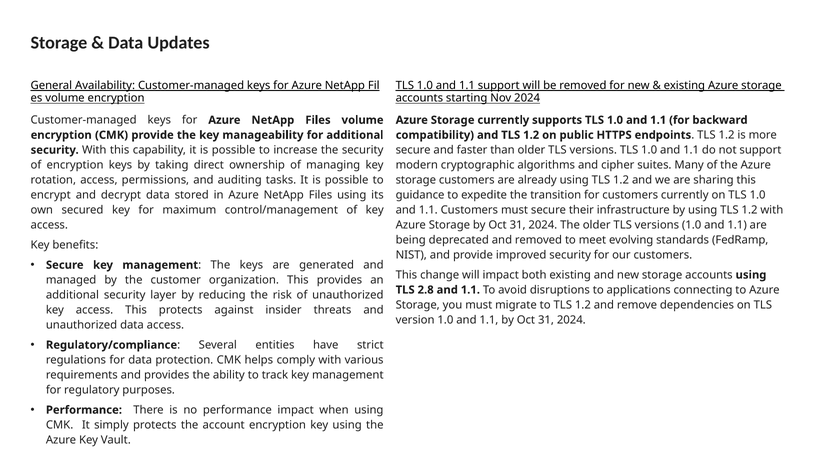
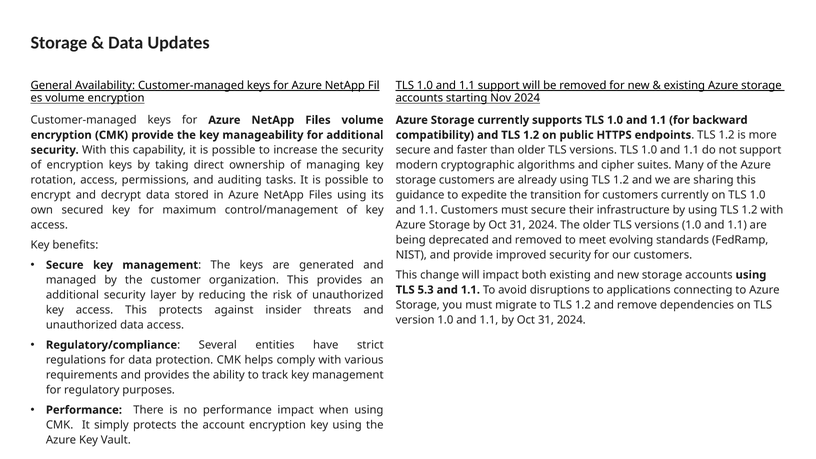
2.8: 2.8 -> 5.3 (426, 290)
